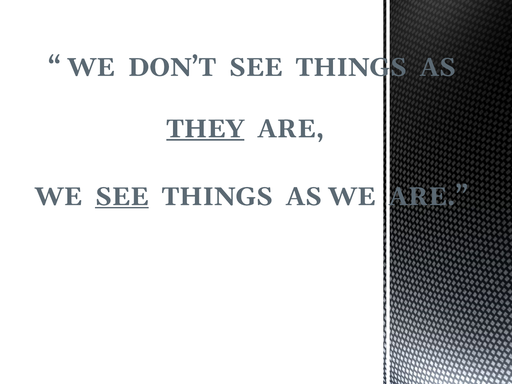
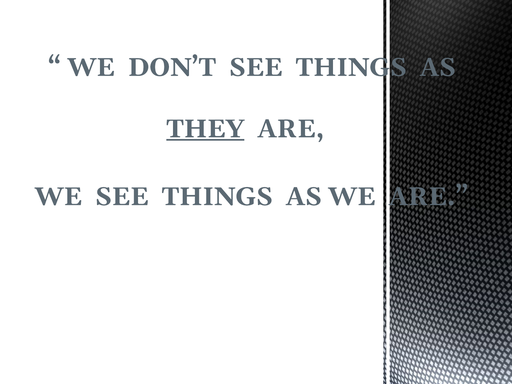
SEE underline: present -> none (122, 197)
